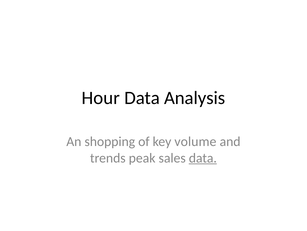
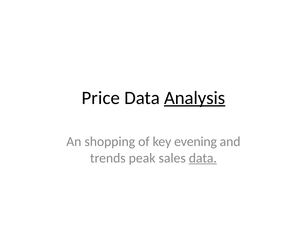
Hour: Hour -> Price (101, 98)
Analysis underline: none -> present (195, 98)
volume: volume -> evening (196, 141)
